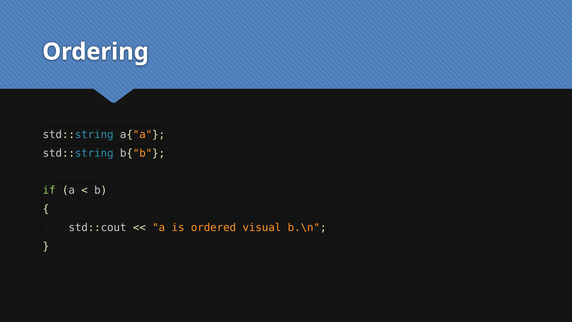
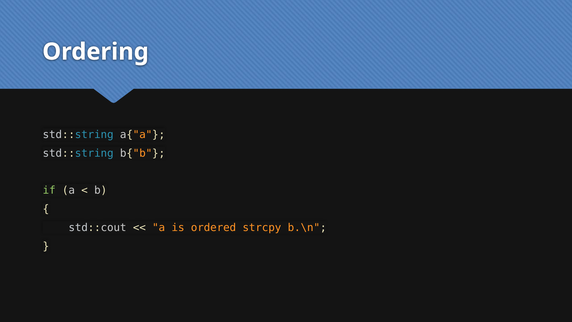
visual: visual -> strcpy (262, 227)
